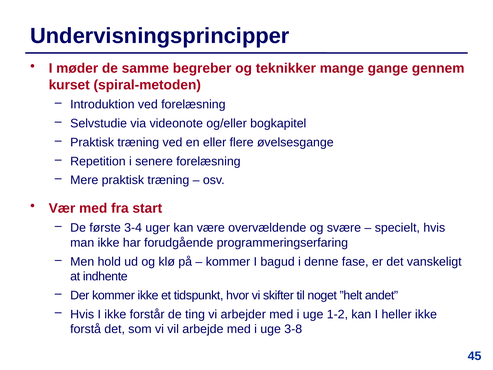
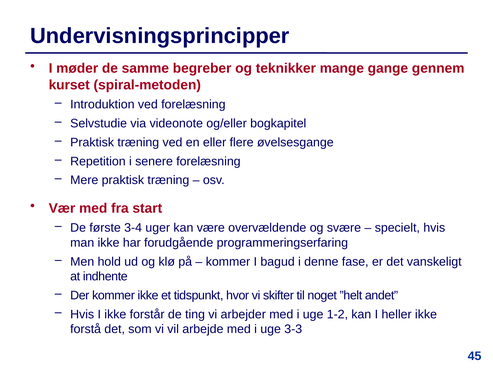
3-8: 3-8 -> 3-3 (293, 329)
